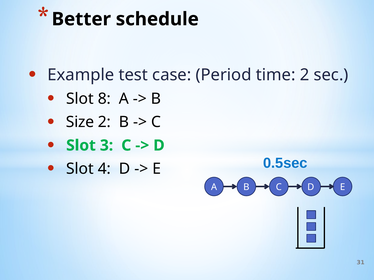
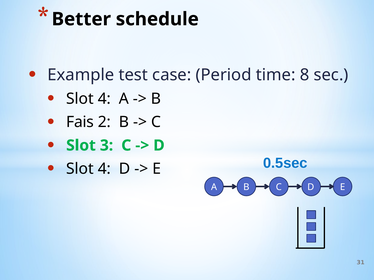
time 2: 2 -> 8 (305, 75)
8: 8 -> 4 (104, 99)
Size: Size -> Fais (80, 122)
